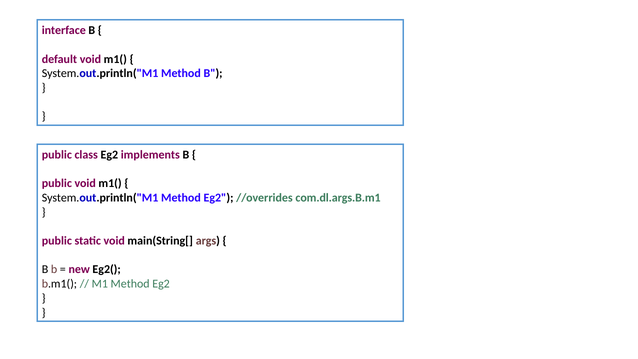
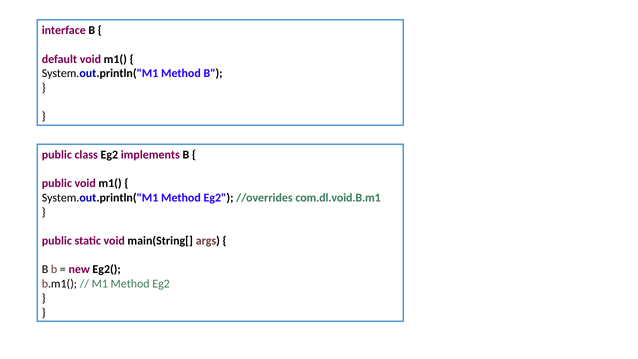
com.dl.args.B.m1: com.dl.args.B.m1 -> com.dl.void.B.m1 (338, 198)
